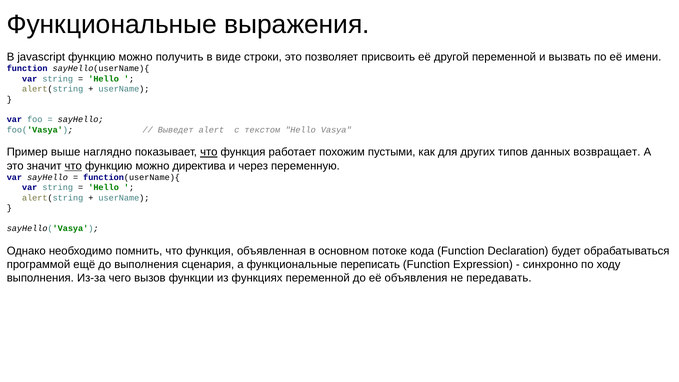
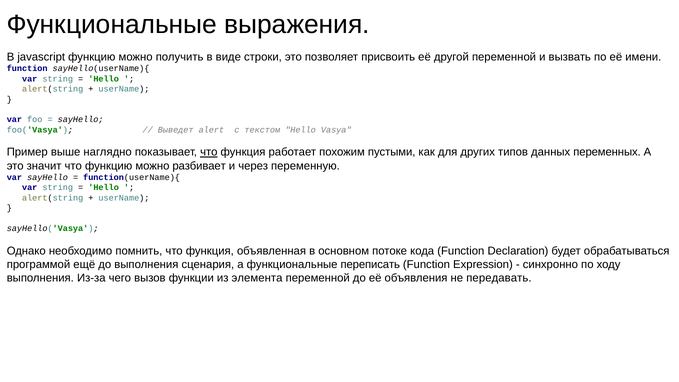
возвращает: возвращает -> переменных (607, 152)
что underline: present -> none (73, 166)
директива: директива -> разбивает (199, 166)
функциях: функциях -> элемента (257, 278)
